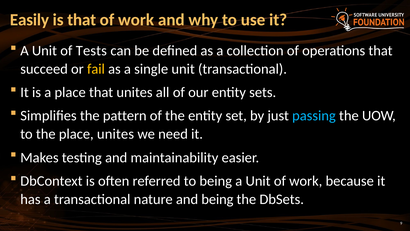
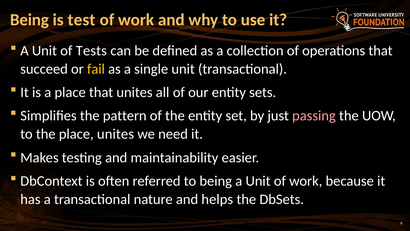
Easily: Easily -> Being (29, 20)
is that: that -> test (82, 20)
passing colour: light blue -> pink (314, 116)
and being: being -> helps (217, 199)
